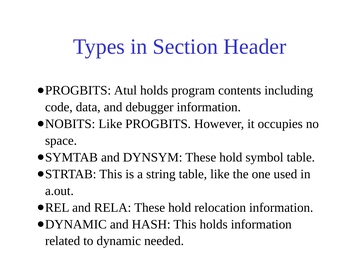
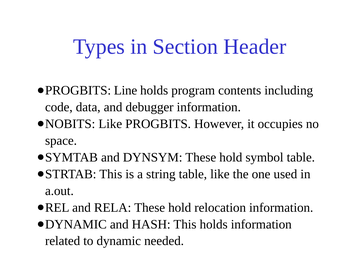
Atul: Atul -> Line (126, 90)
